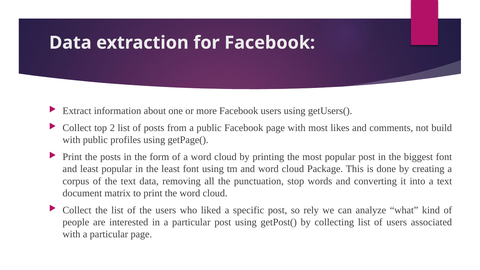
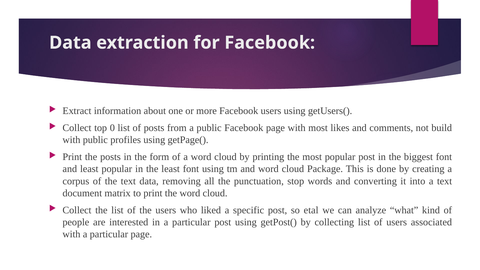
2: 2 -> 0 (112, 128)
rely: rely -> etal (311, 210)
